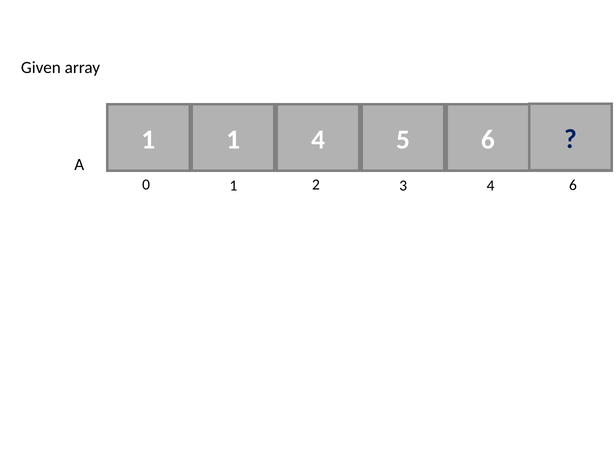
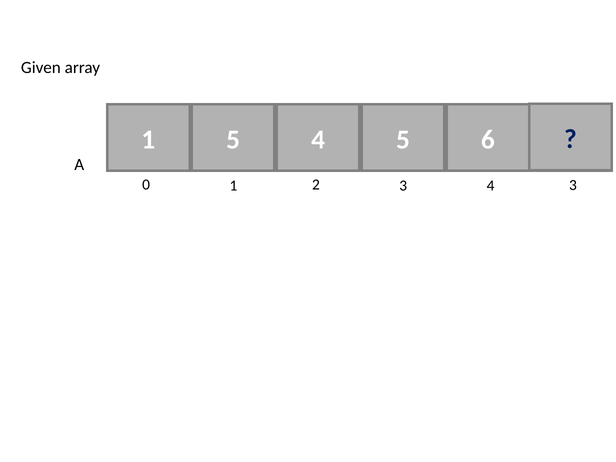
1 1: 1 -> 5 (233, 140)
4 6: 6 -> 3 (573, 185)
